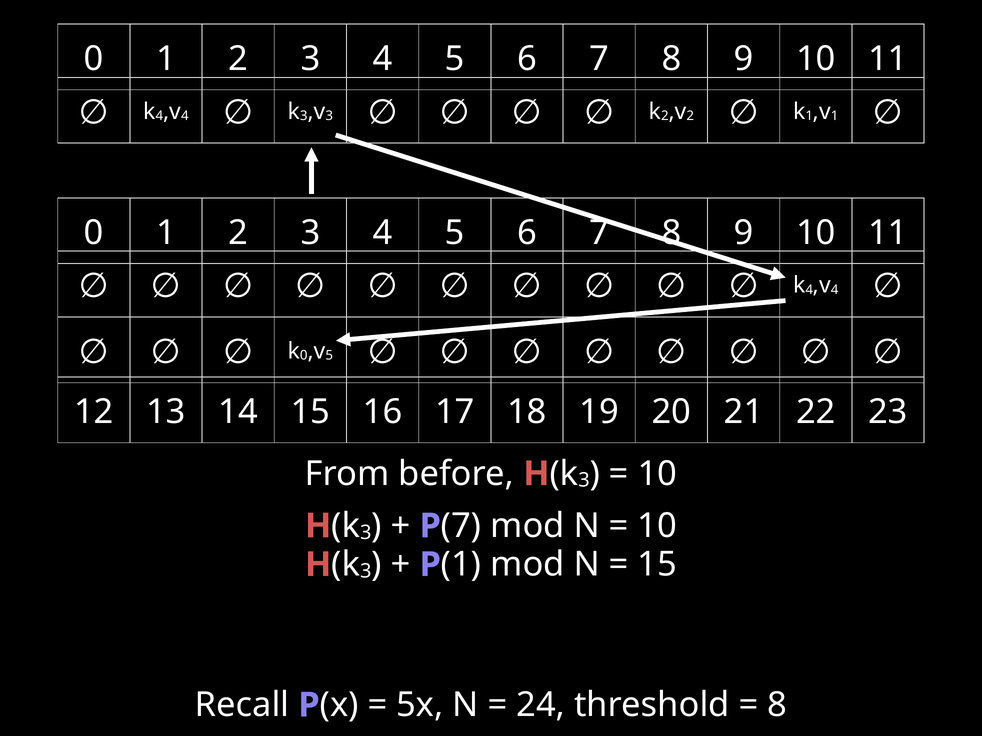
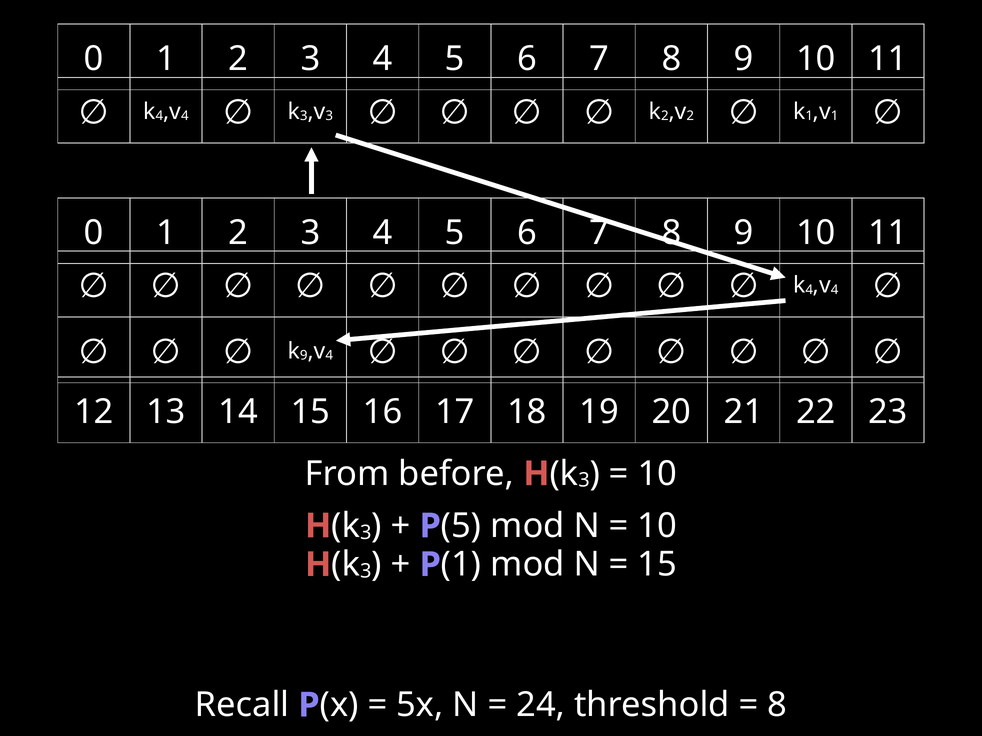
0: 0 -> 9 (304, 356)
5: 5 -> 4 (329, 356)
7: 7 -> 5 (461, 526)
